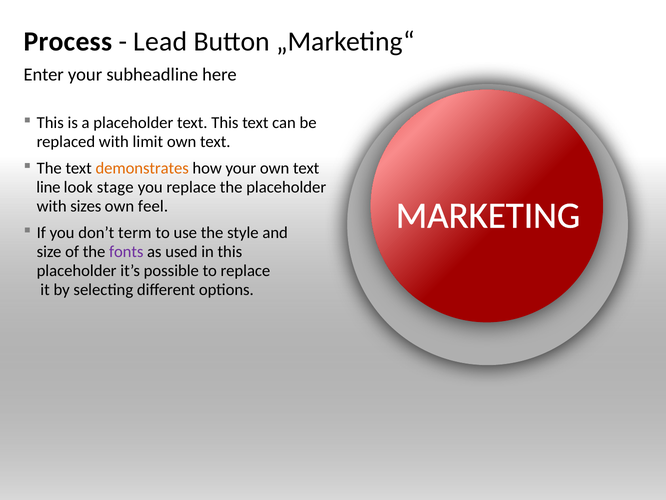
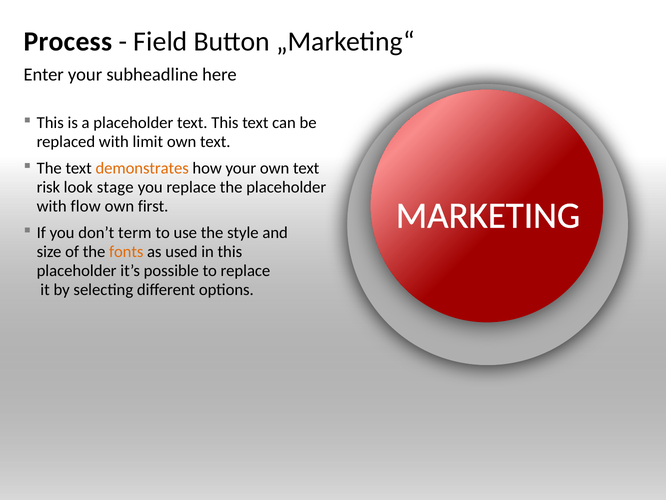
Lead: Lead -> Field (160, 42)
line: line -> risk (48, 187)
sizes: sizes -> flow (86, 206)
feel: feel -> first (153, 206)
fonts colour: purple -> orange (126, 252)
